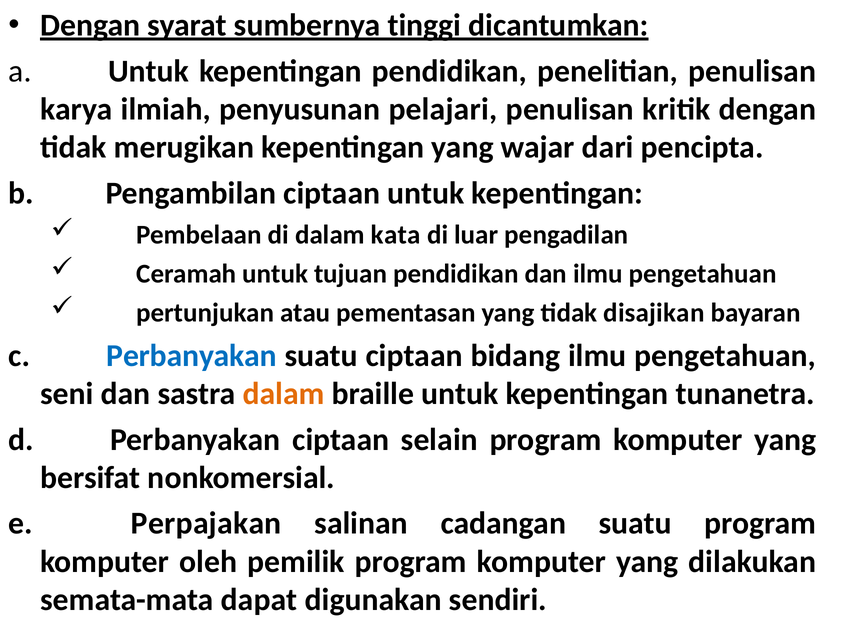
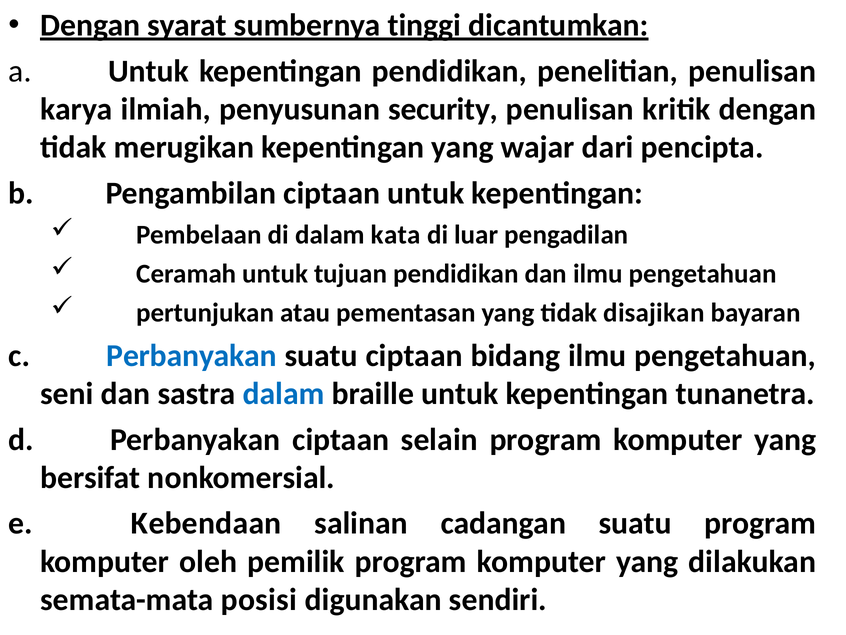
pelajari: pelajari -> security (443, 109)
dalam colour: orange -> blue (284, 394)
Perpajakan: Perpajakan -> Kebendaan (206, 523)
dapat: dapat -> posisi (259, 599)
